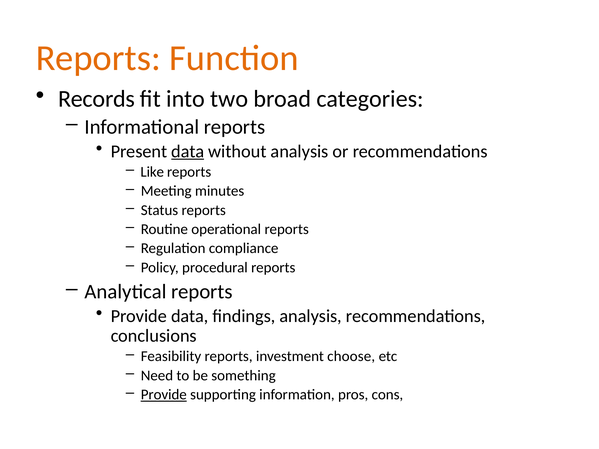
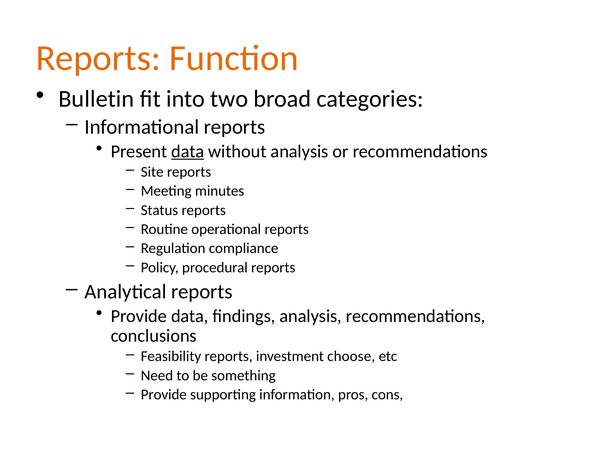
Records: Records -> Bulletin (96, 99)
Like: Like -> Site (152, 172)
Provide underline: present -> none (164, 395)
